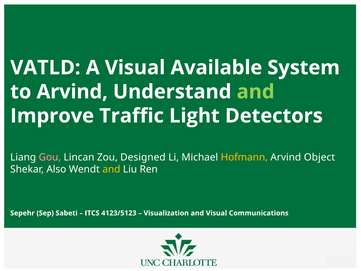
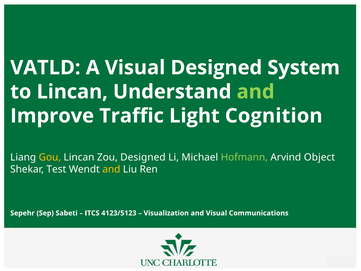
Visual Available: Available -> Designed (216, 68)
to Arvind: Arvind -> Lincan (72, 92)
Detectors: Detectors -> Cognition (274, 116)
Gou colour: pink -> yellow (50, 157)
Hofmann colour: yellow -> light green (244, 157)
Also: Also -> Test (56, 169)
